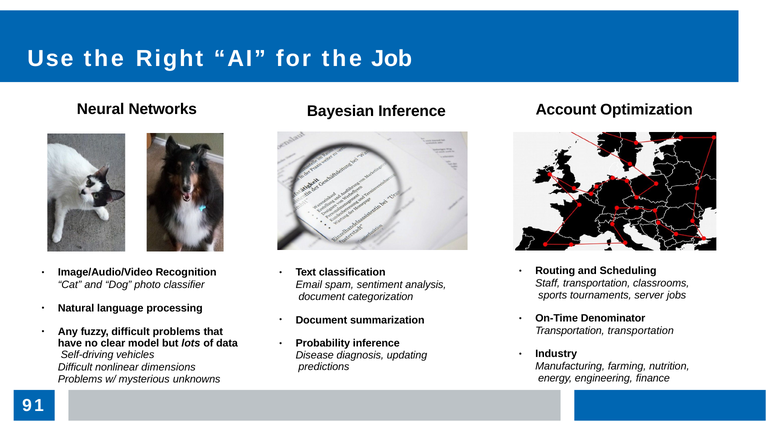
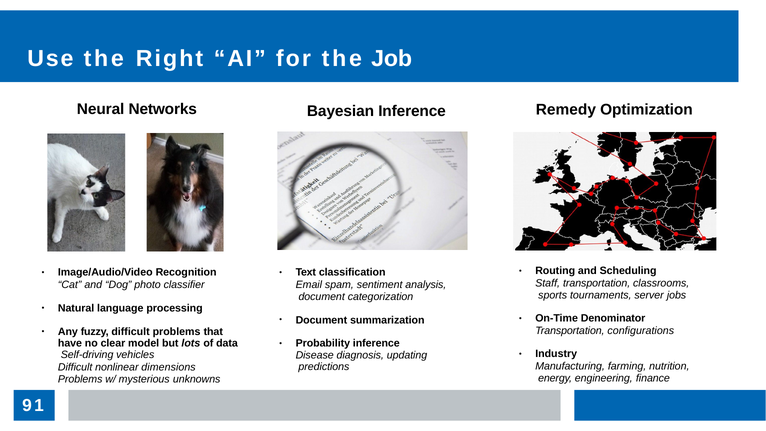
Account: Account -> Remedy (566, 110)
Transportation transportation: transportation -> configurations (641, 330)
